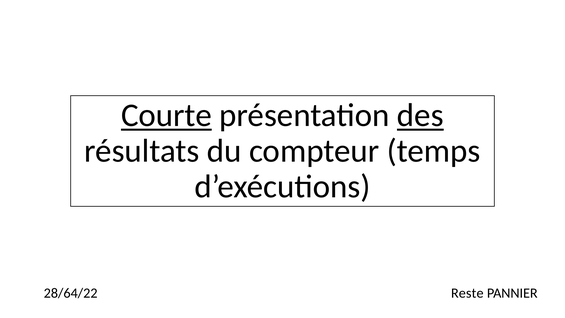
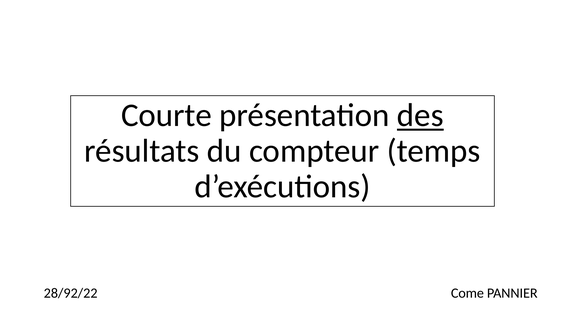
Courte underline: present -> none (166, 115)
28/64/22: 28/64/22 -> 28/92/22 (71, 293)
Reste: Reste -> Come (467, 293)
